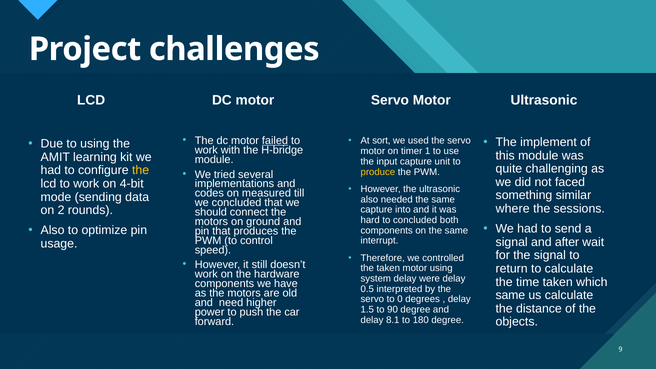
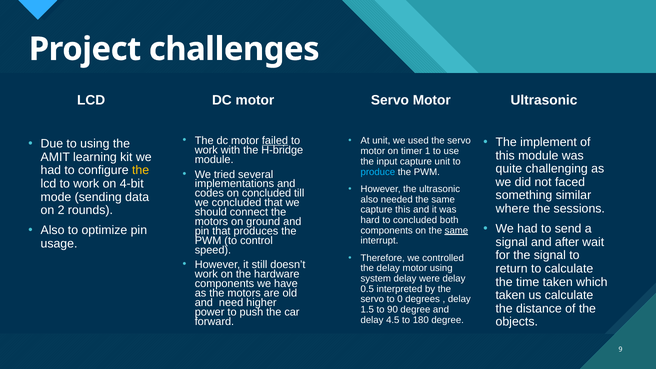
At sort: sort -> unit (381, 141)
produce colour: yellow -> light blue (378, 172)
on measured: measured -> concluded (267, 193)
capture into: into -> this (403, 210)
same underline: none -> present (456, 230)
the taken: taken -> delay (388, 268)
same: same -> taken (510, 295)
8.1: 8.1 -> 4.5 (393, 320)
